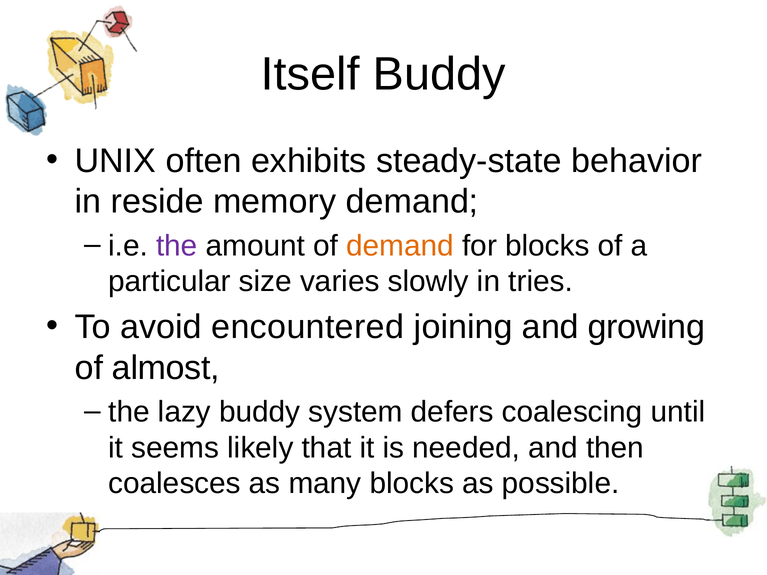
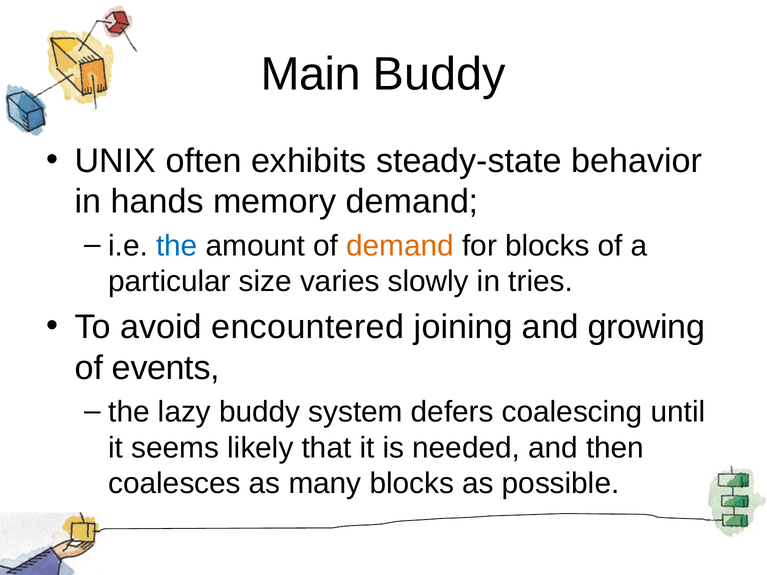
Itself: Itself -> Main (311, 74)
reside: reside -> hands (157, 202)
the colour: purple -> blue (177, 246)
almost: almost -> events (166, 368)
